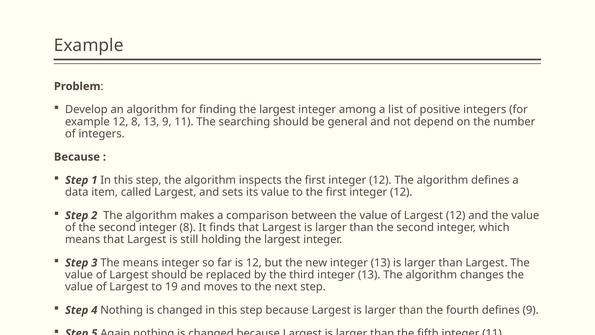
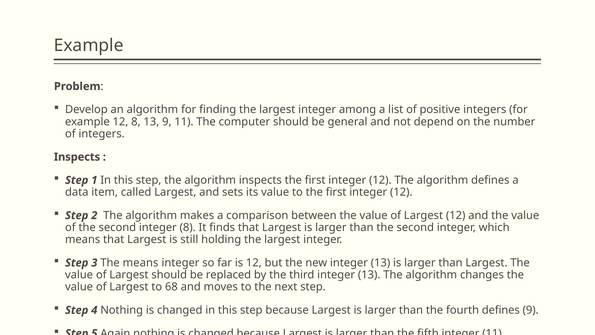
searching: searching -> computer (244, 122)
Because: Because -> Inspects (77, 157)
19: 19 -> 68 (171, 287)
